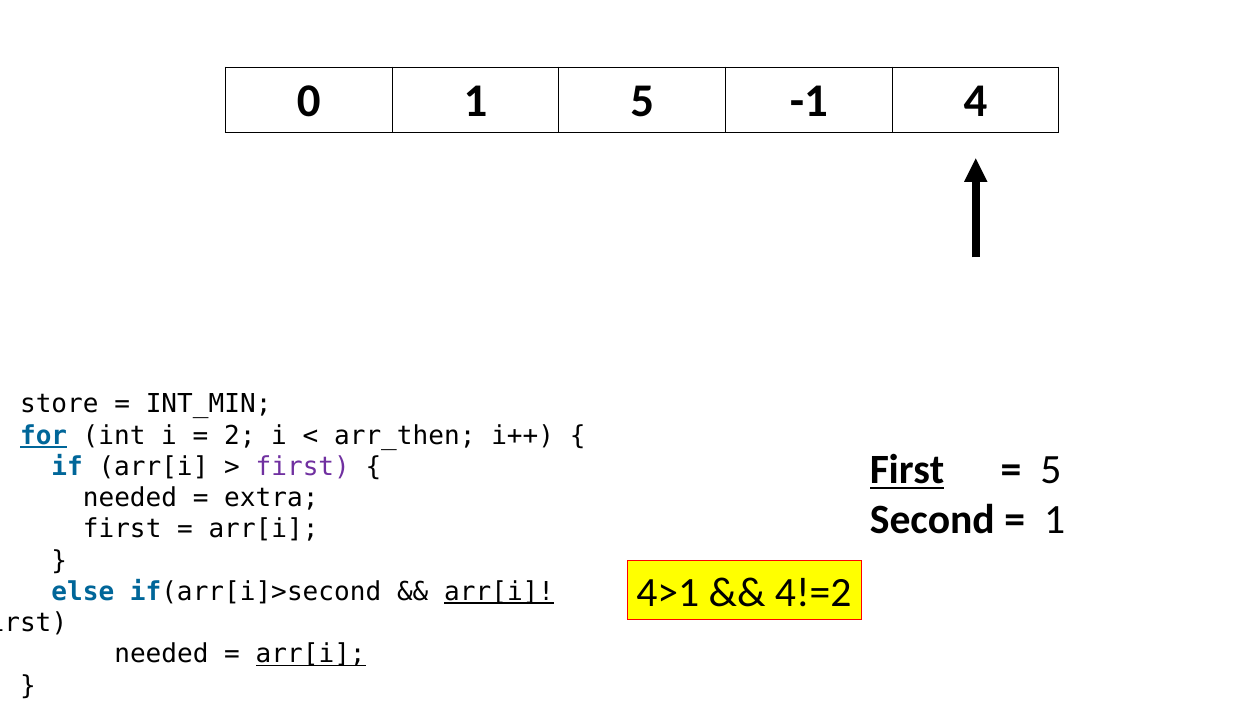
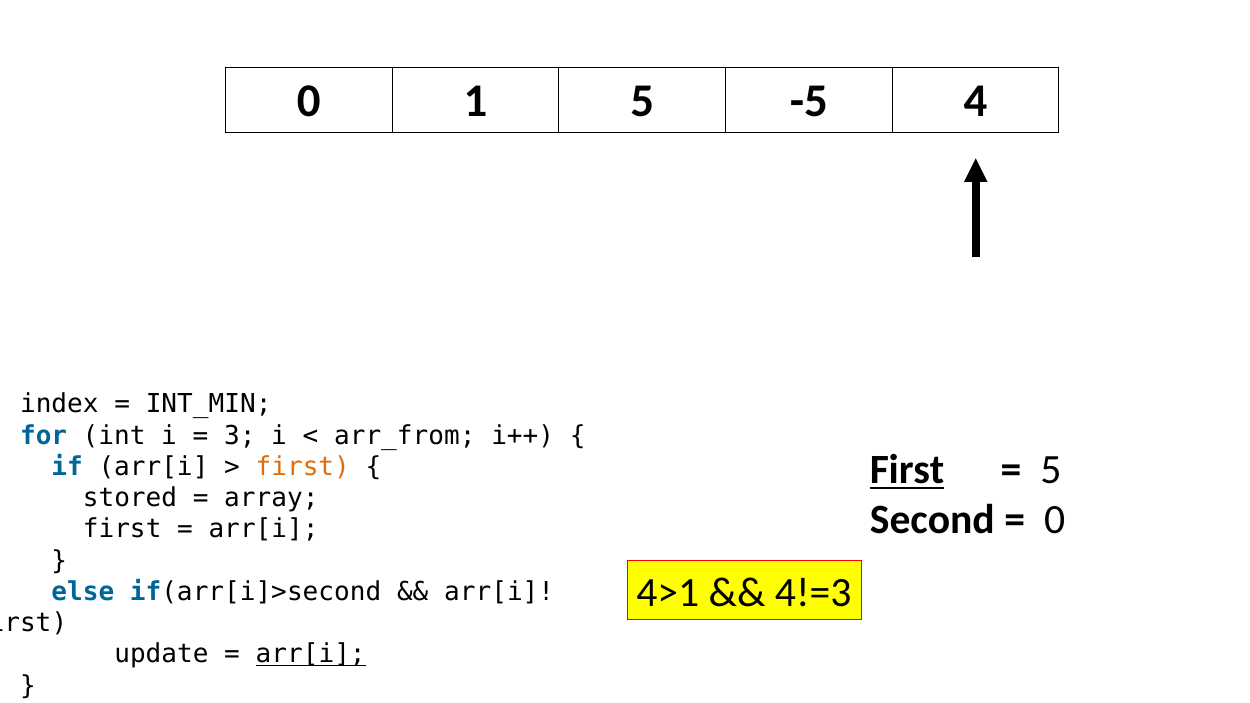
-1: -1 -> -5 (809, 101)
store: store -> index (59, 404)
for underline: present -> none (44, 436)
2: 2 -> 3 (240, 436)
arr_then: arr_then -> arr_from (405, 436)
first colour: purple -> orange (303, 467)
needed: needed -> stored (130, 498)
extra: extra -> array (271, 498)
1: 1 -> 0 (1055, 520)
4!=2: 4!=2 -> 4!=3 (813, 593)
arr[i underline: present -> none (499, 592)
needed: needed -> update (161, 655)
